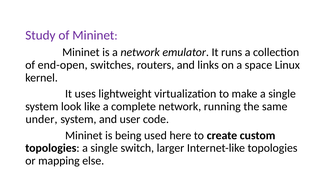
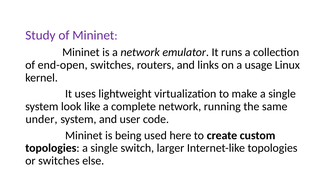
space: space -> usage (258, 65)
or mapping: mapping -> switches (59, 161)
